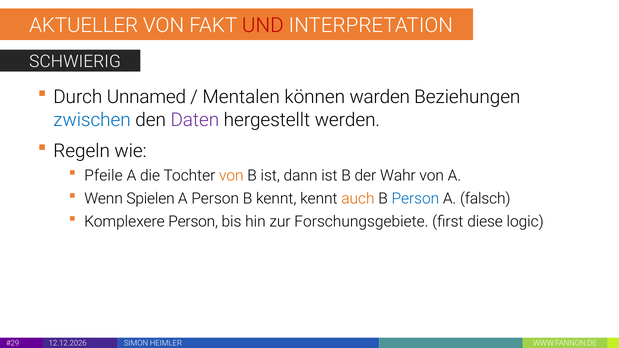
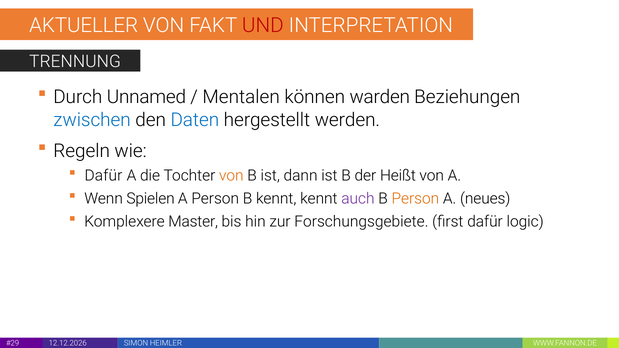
SCHWIERIG: SCHWIERIG -> TRENNUNG (75, 62)
Daten colour: purple -> blue (195, 120)
Pfeile: Pfeile -> Dafür (104, 176)
Wahr: Wahr -> Heißt (398, 176)
auch colour: orange -> purple (358, 199)
Person colour: blue -> orange (415, 199)
falsch: falsch -> neues (485, 199)
Komplexere Person: Person -> Master (193, 222)
first diese: diese -> dafür (485, 222)
